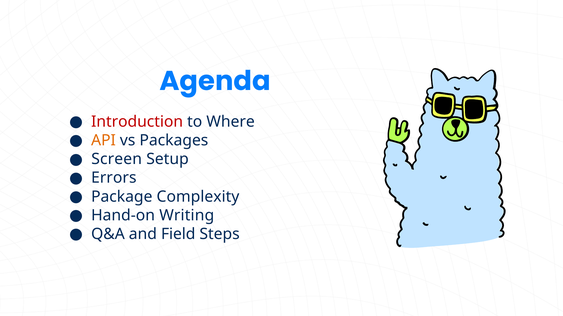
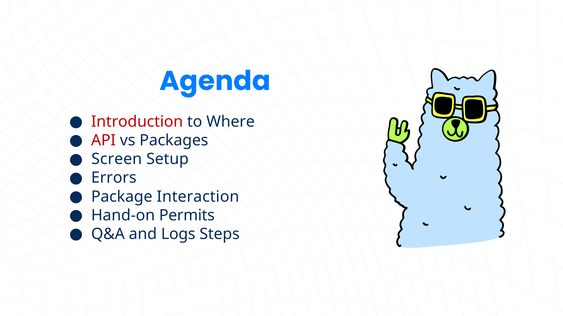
API colour: orange -> red (103, 141)
Complexity: Complexity -> Interaction (198, 197)
Writing: Writing -> Permits (187, 216)
Field: Field -> Logs (178, 235)
